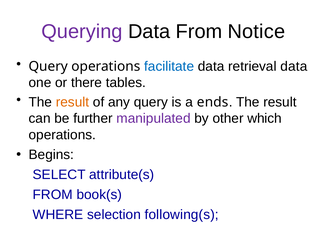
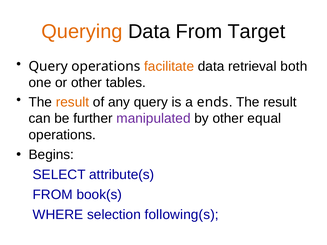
Querying colour: purple -> orange (82, 32)
Notice: Notice -> Target (256, 32)
facilitate colour: blue -> orange (169, 66)
retrieval data: data -> both (294, 66)
or there: there -> other (87, 83)
which: which -> equal (264, 119)
